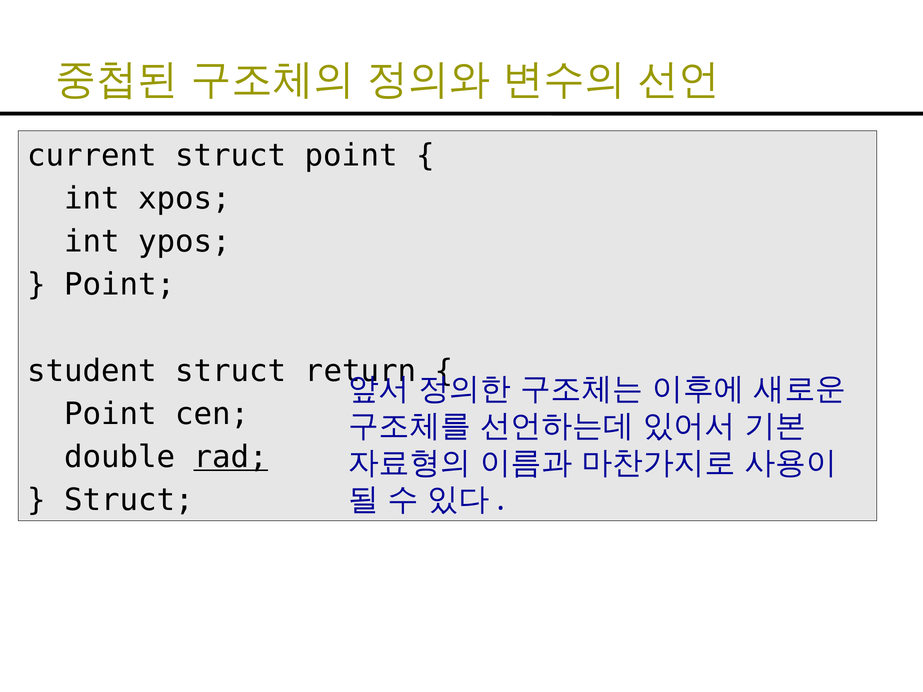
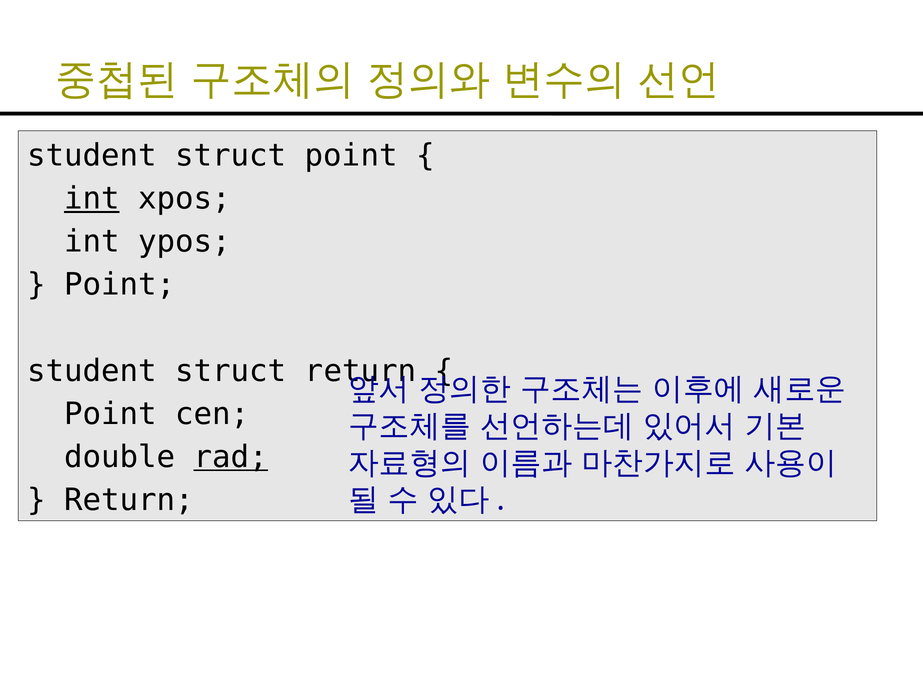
current: current -> student (92, 156)
int underline: none -> present (92, 199)
Struct: Struct -> Return (129, 500)
